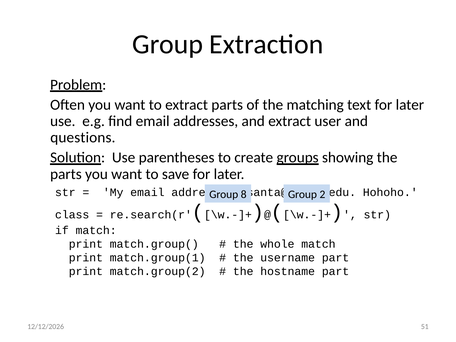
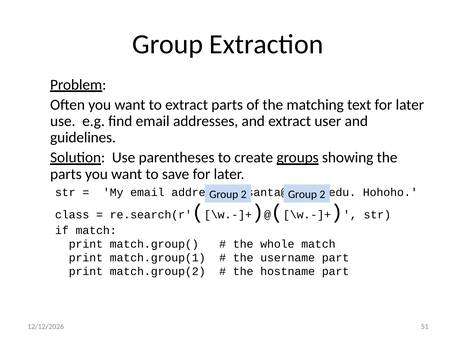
questions: questions -> guidelines (83, 138)
8: 8 -> 2 (244, 194)
